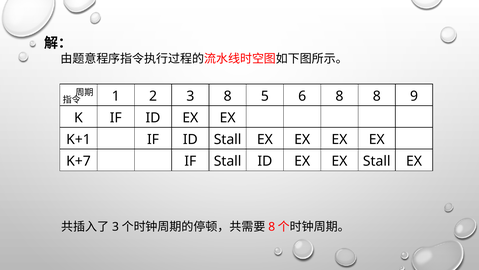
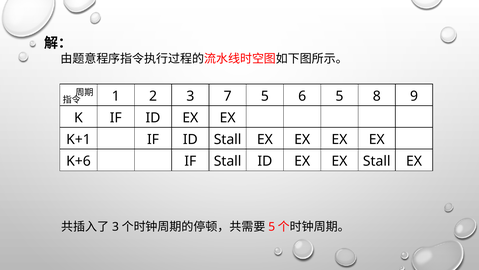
3 8: 8 -> 7 (228, 96)
6 8: 8 -> 5 (339, 96)
K+7: K+7 -> K+6 (78, 161)
8: 8 -> 5 (272, 226)
